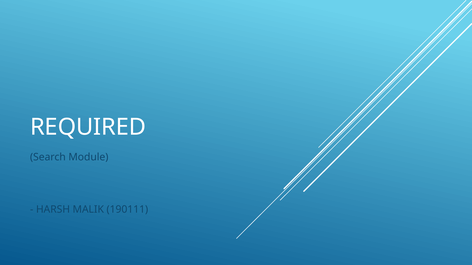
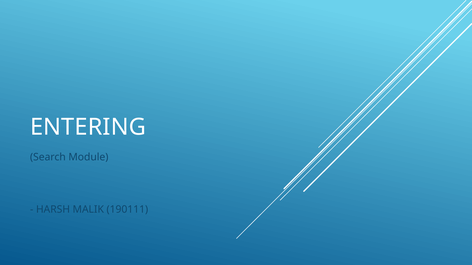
REQUIRED: REQUIRED -> ENTERING (88, 127)
